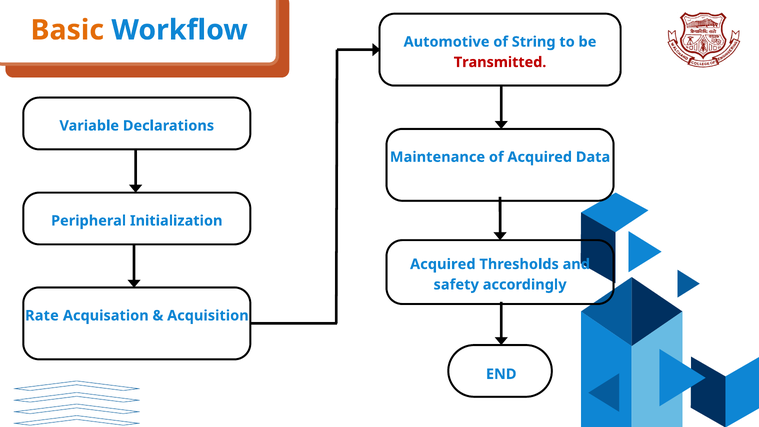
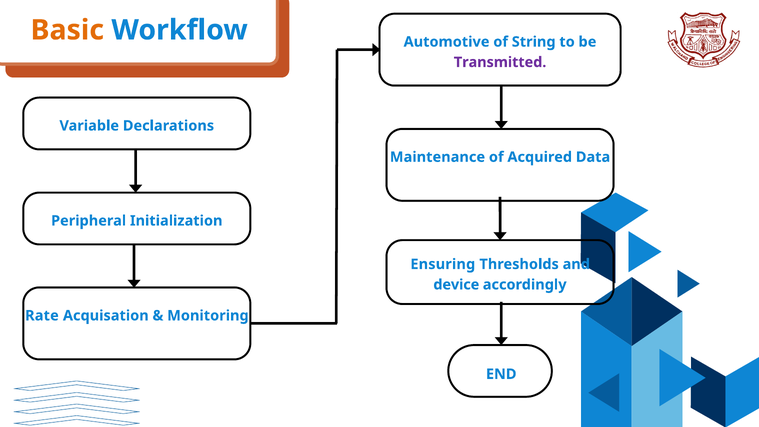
Transmitted colour: red -> purple (500, 62)
Acquired: Acquired -> Ensuring (443, 264)
safety: safety -> device (456, 285)
Acquisition: Acquisition -> Monitoring (208, 316)
